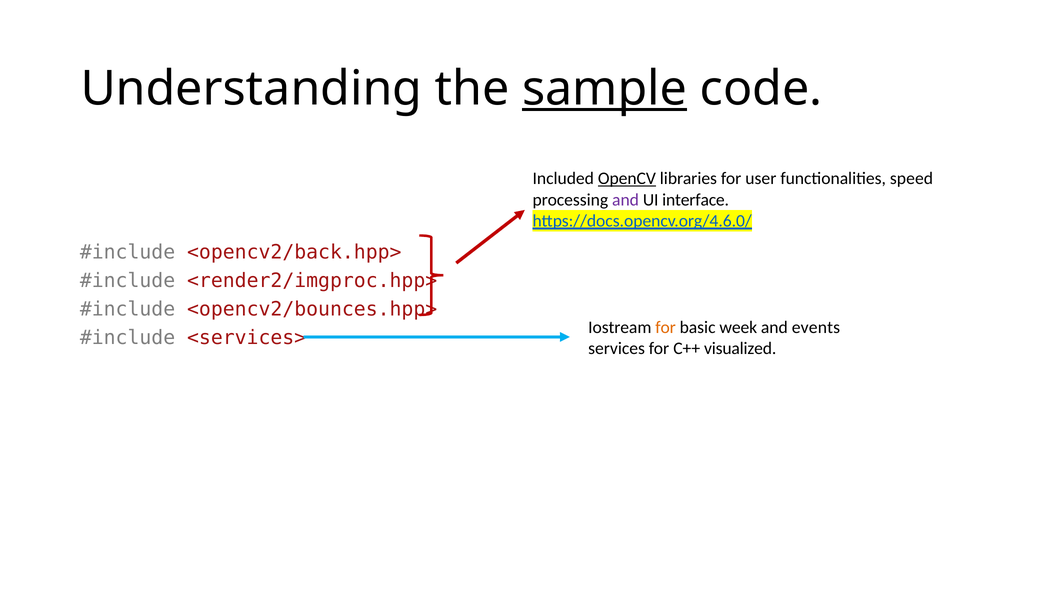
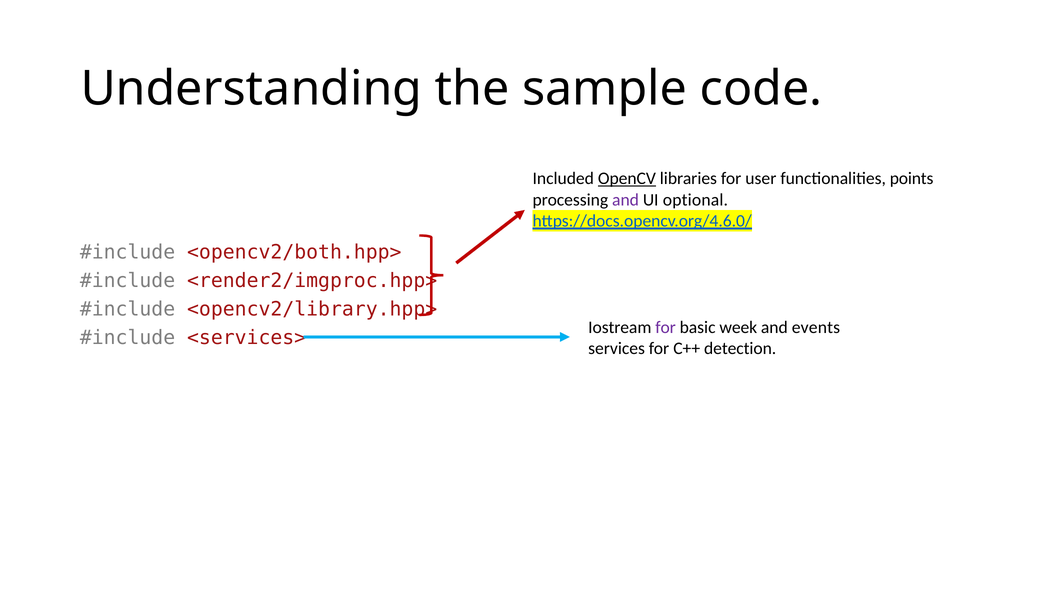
sample underline: present -> none (605, 89)
speed: speed -> points (912, 179)
interface: interface -> optional (695, 200)
<opencv2/back.hpp>: <opencv2/back.hpp> -> <opencv2/both.hpp> (294, 252)
<opencv2/bounces.hpp>: <opencv2/bounces.hpp> -> <opencv2/library.hpp> (312, 309)
for colour: orange -> purple (666, 327)
visualized: visualized -> detection (740, 348)
